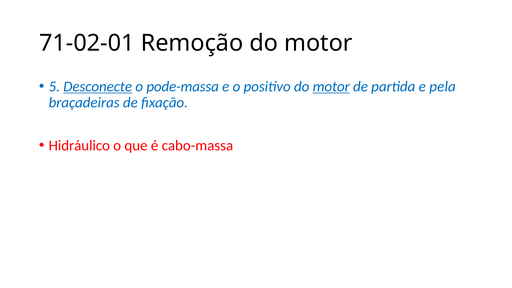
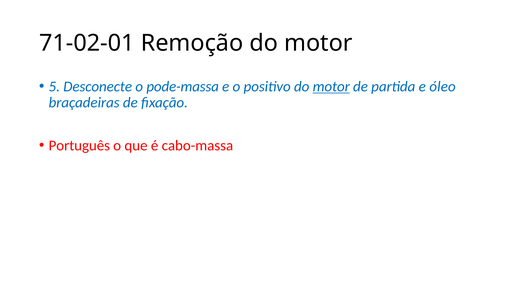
Desconecte underline: present -> none (98, 87)
pela: pela -> óleo (443, 87)
Hidráulico: Hidráulico -> Português (79, 146)
